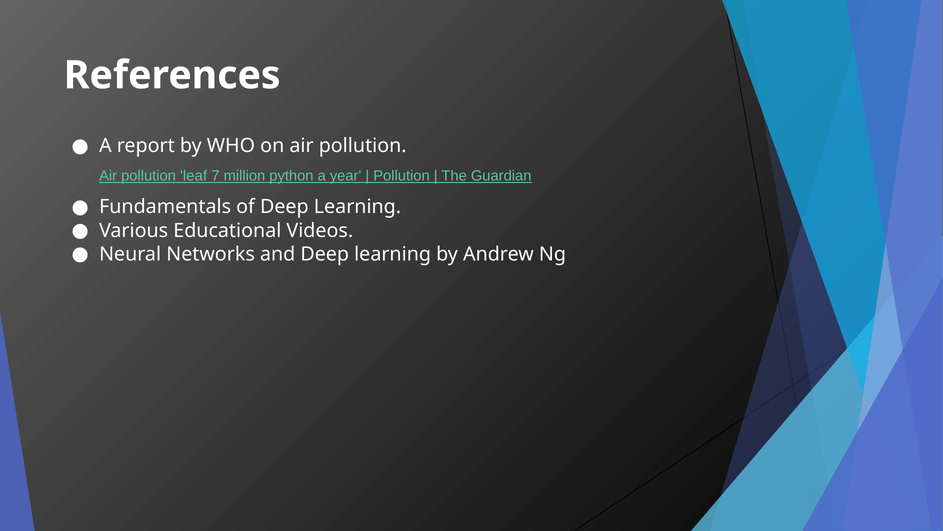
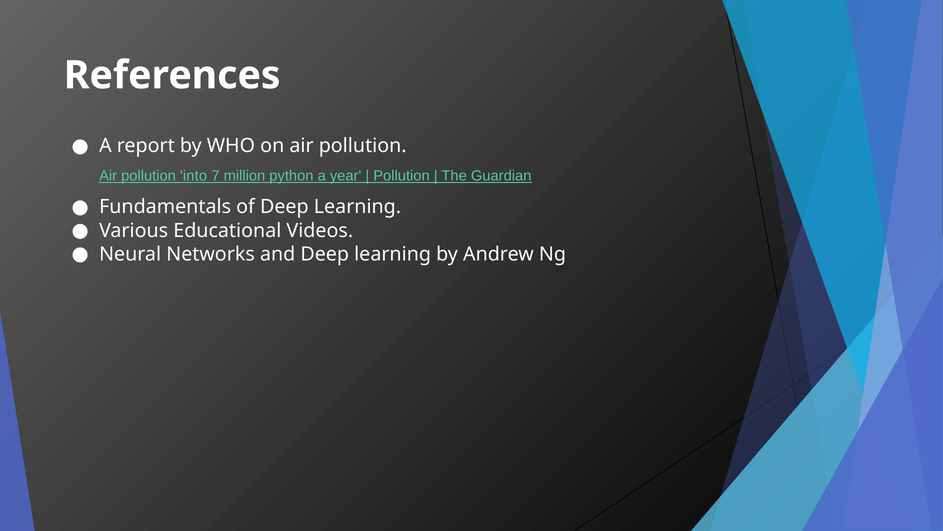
leaf: leaf -> into (194, 176)
